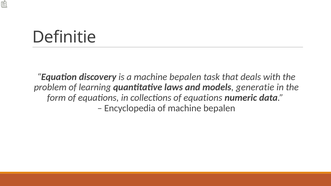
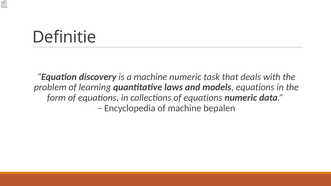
a machine bepalen: bepalen -> numeric (185, 77)
models generatie: generatie -> equations (255, 87)
